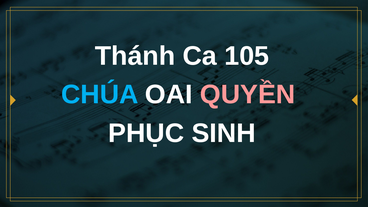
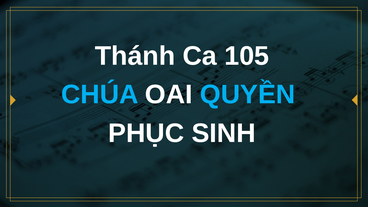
QUYỀN colour: pink -> light blue (248, 95)
